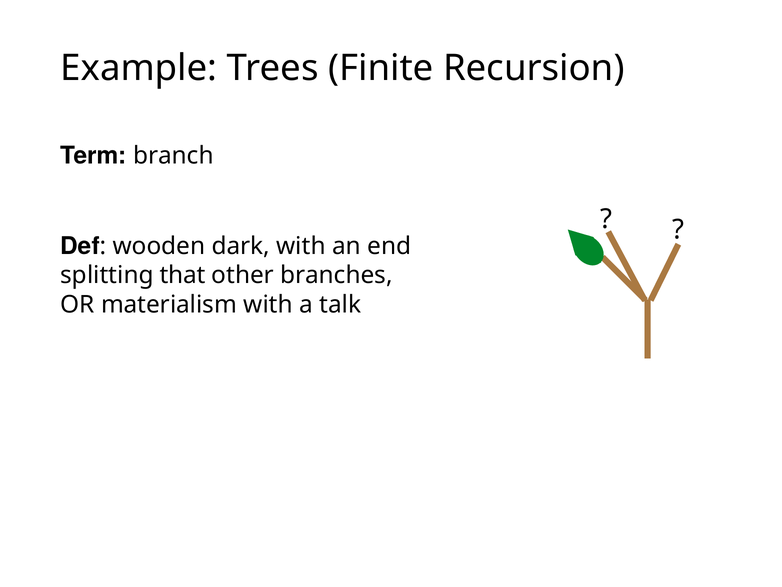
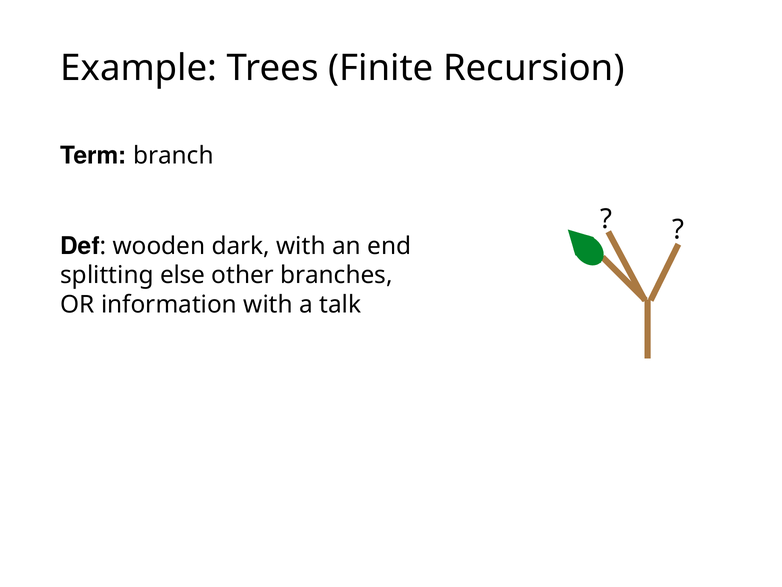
that: that -> else (183, 275)
materialism: materialism -> information (169, 304)
